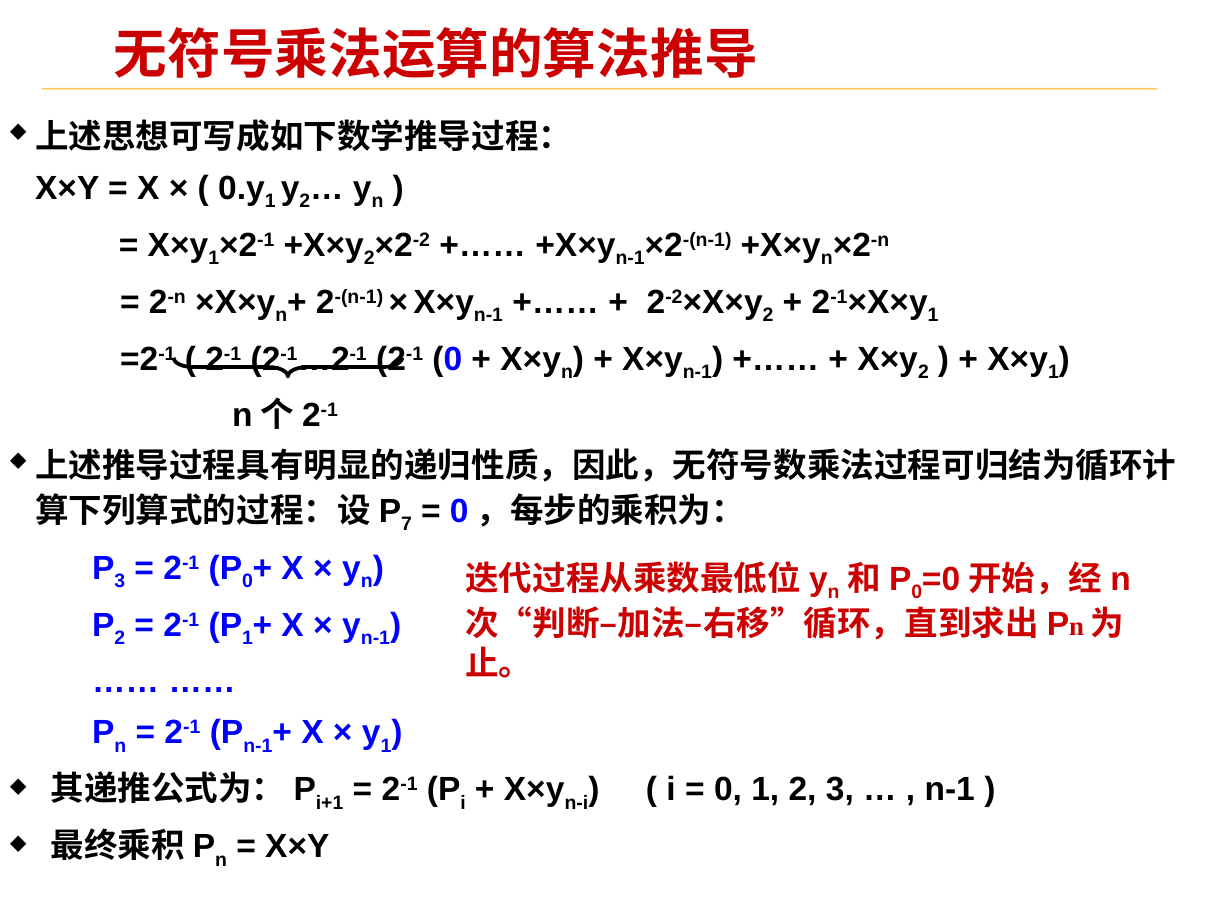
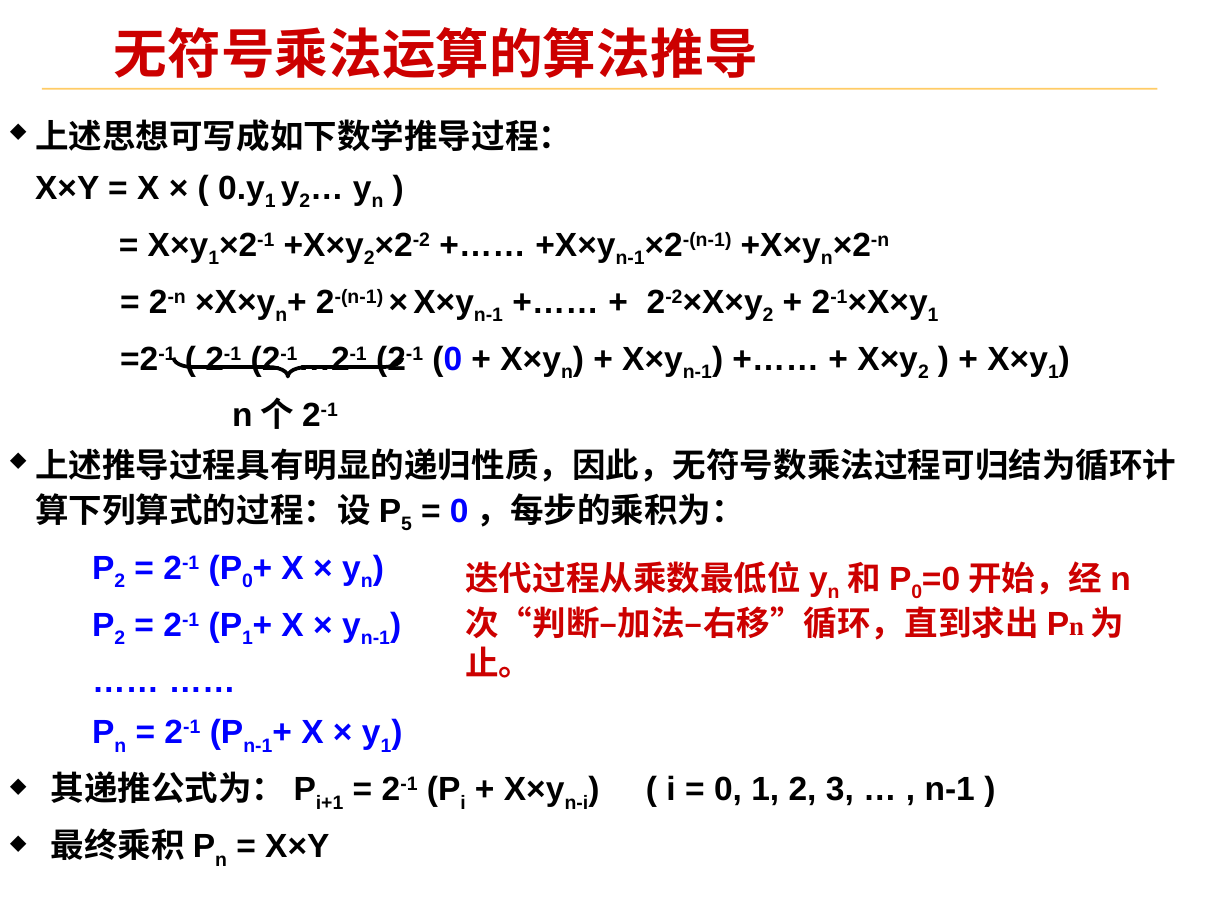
7: 7 -> 5 (407, 525)
3: 3 -> 2 (120, 582)
